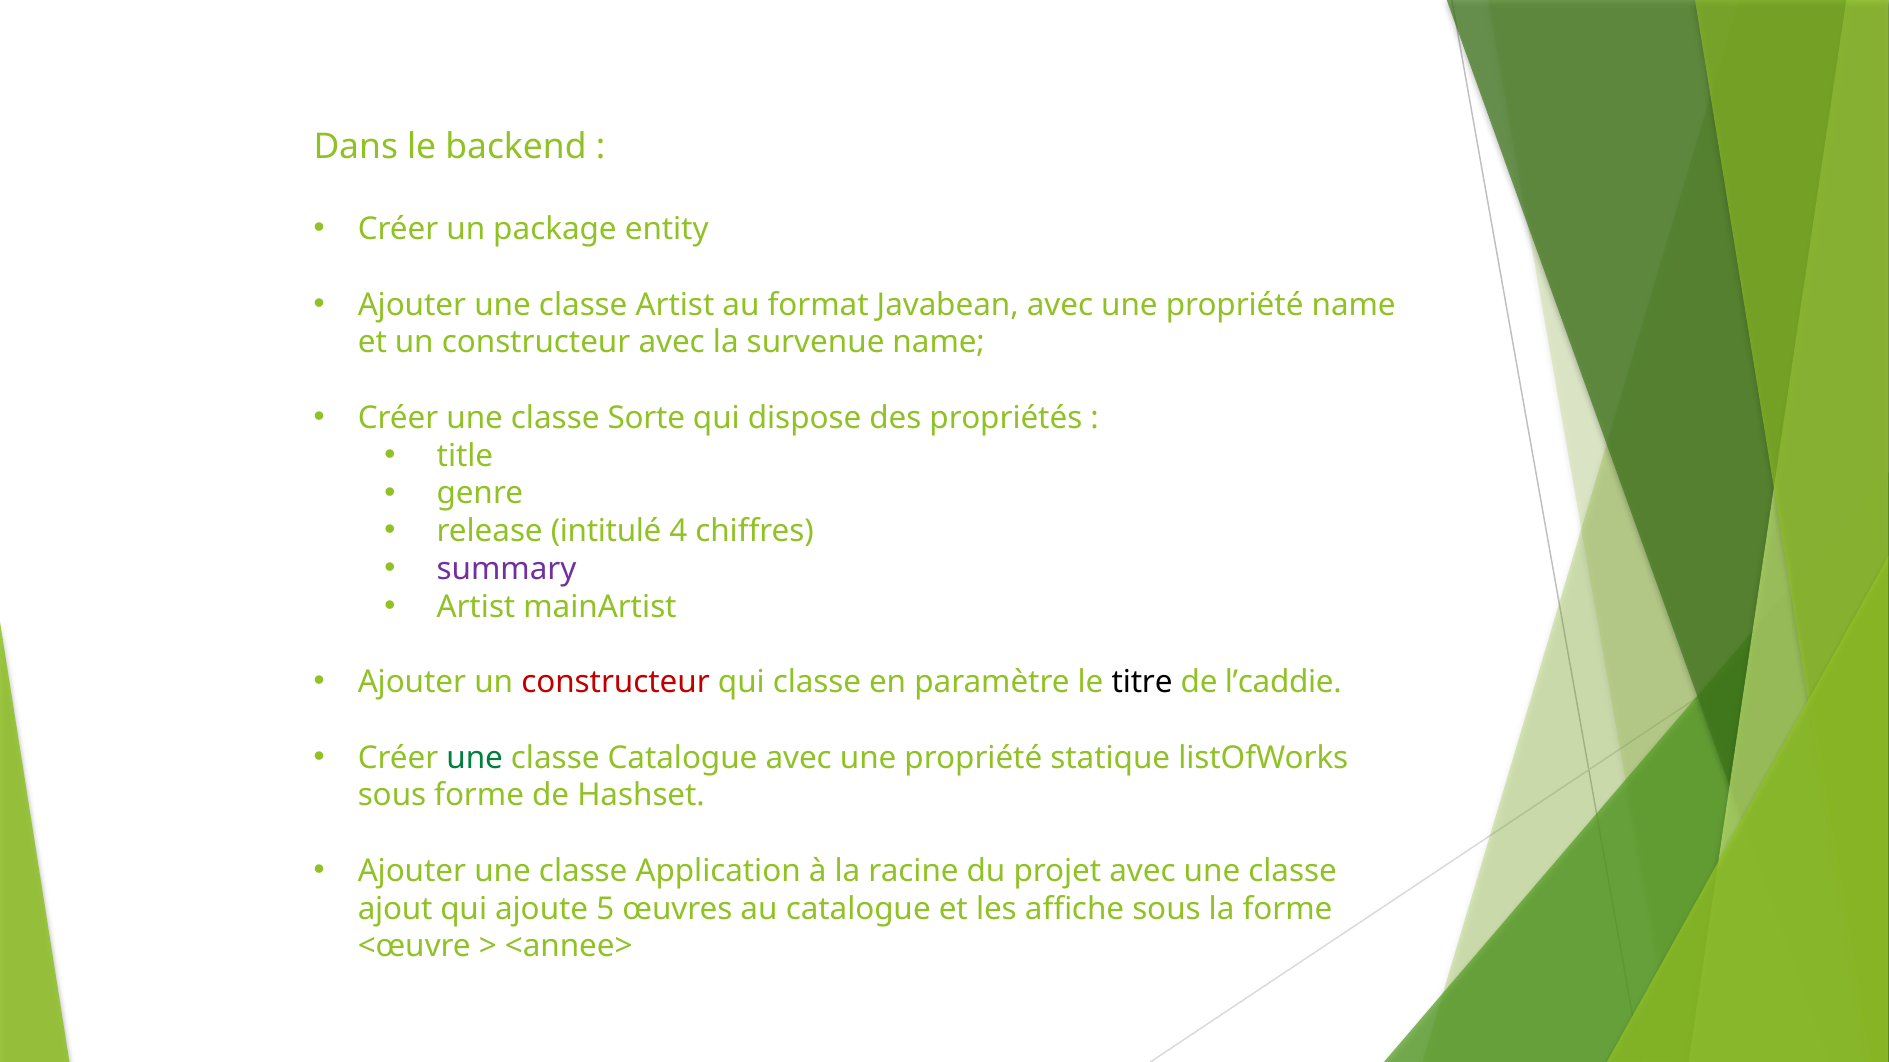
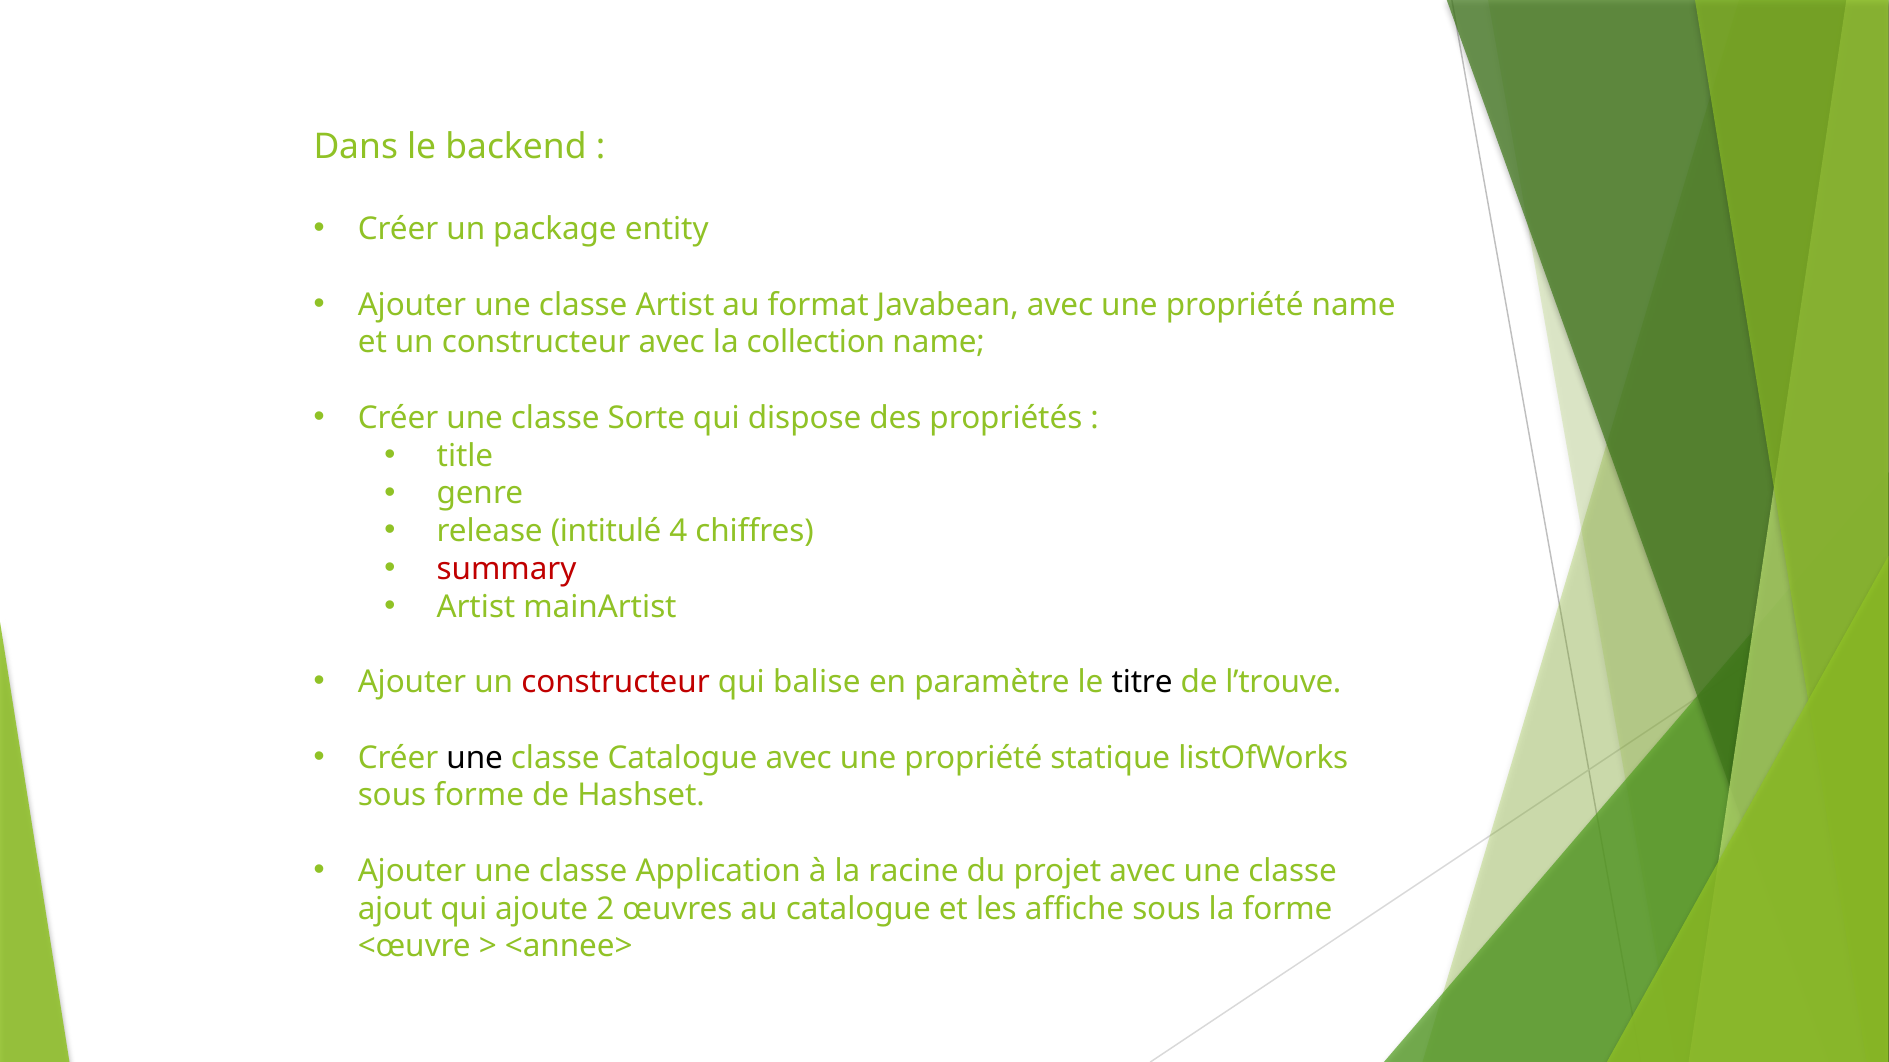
survenue: survenue -> collection (816, 343)
summary colour: purple -> red (507, 569)
qui classe: classe -> balise (817, 683)
l’caddie: l’caddie -> l’trouve (1283, 683)
une colour: green -> black (475, 758)
5: 5 -> 2 (605, 909)
